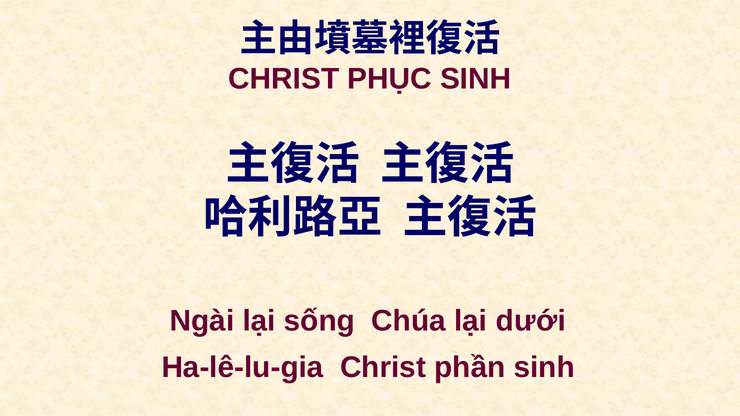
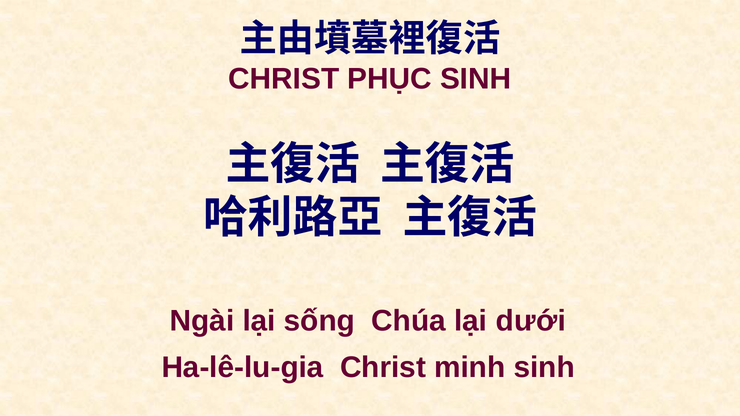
phần: phần -> minh (470, 368)
